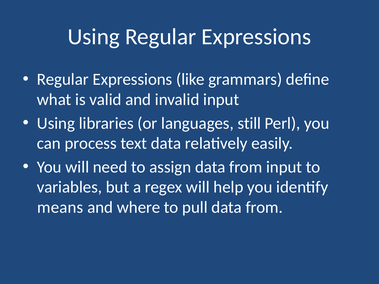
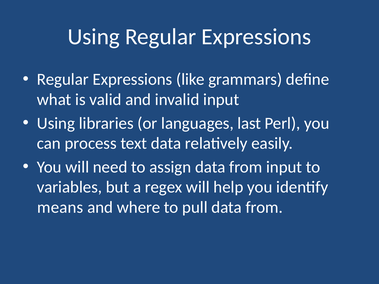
still: still -> last (249, 123)
